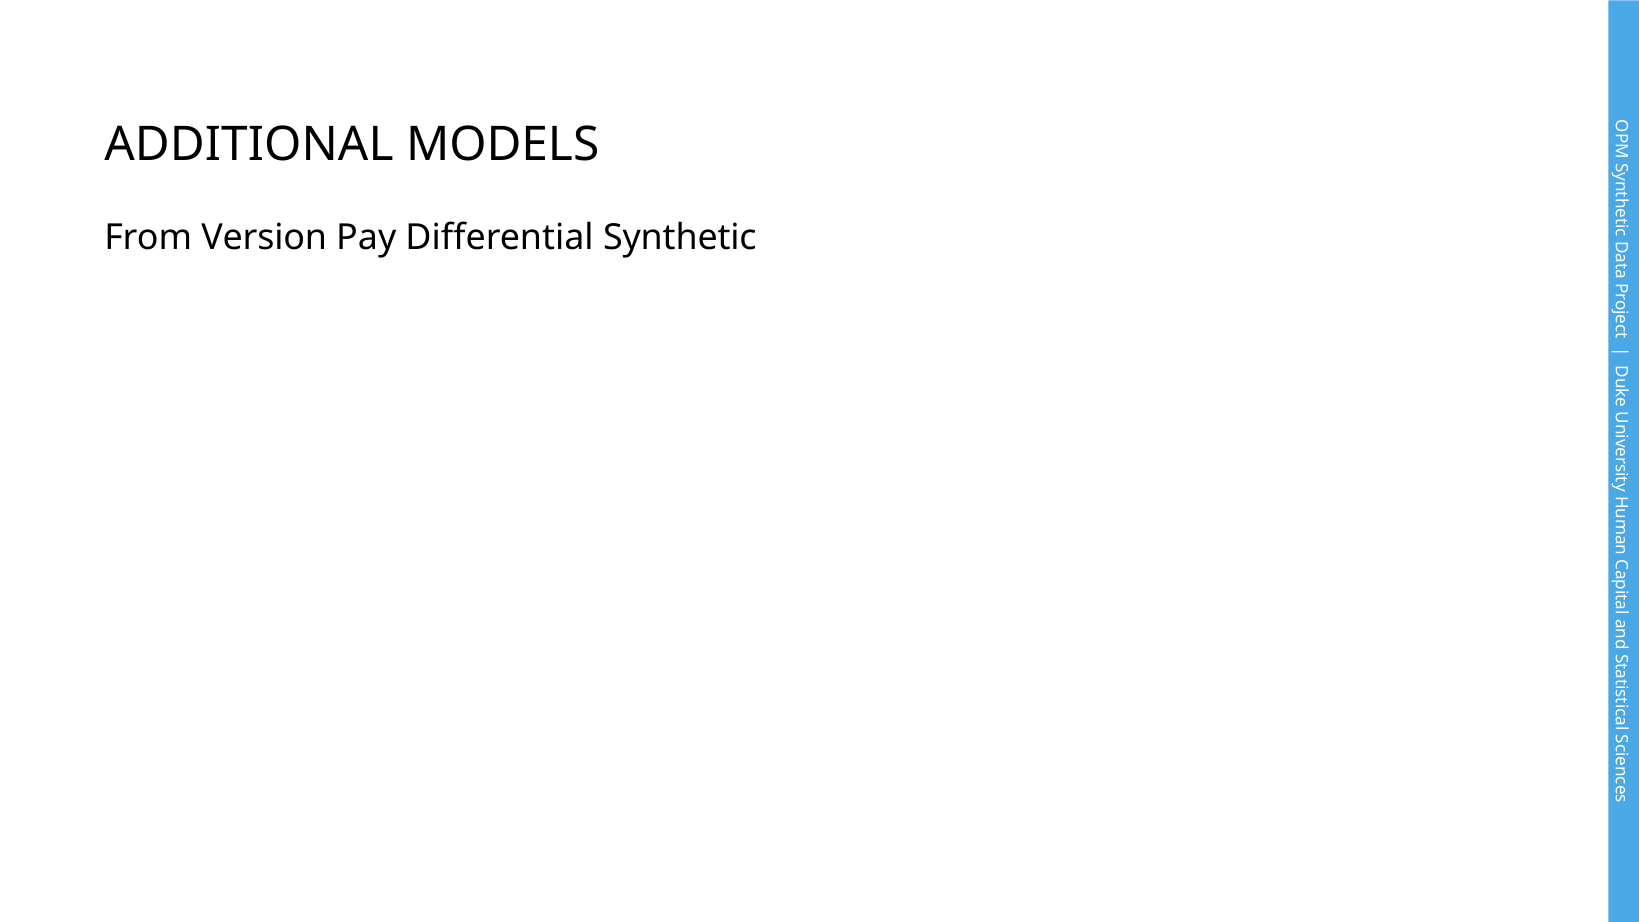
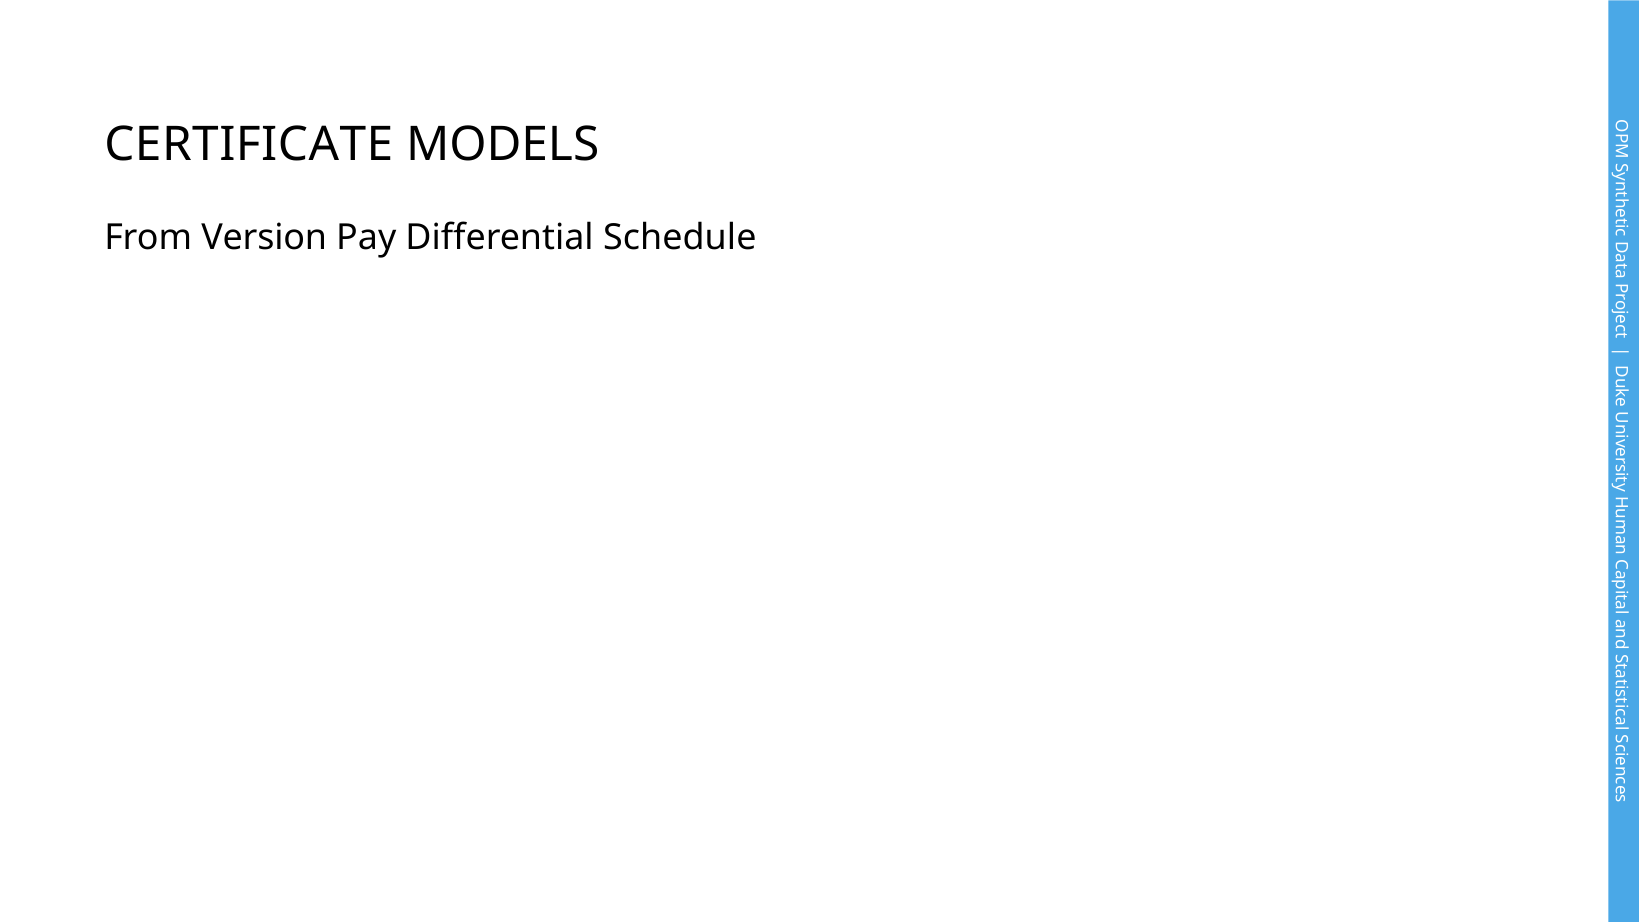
ADDITIONAL: ADDITIONAL -> CERTIFICATE (249, 145)
Synthetic: Synthetic -> Schedule (680, 238)
